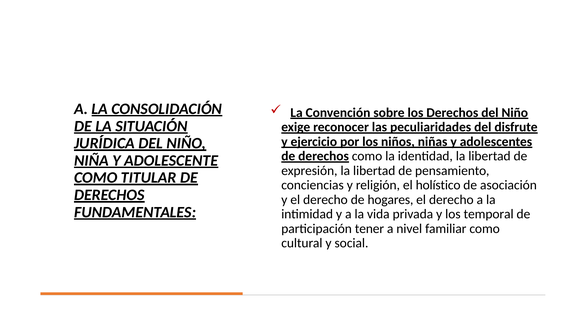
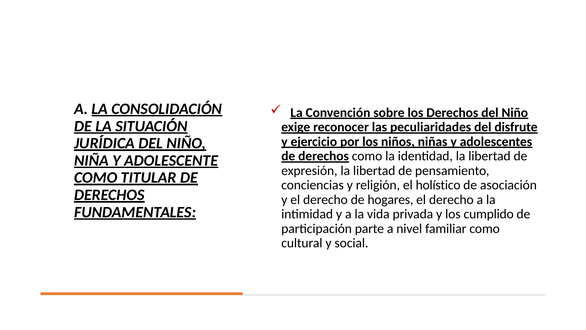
temporal: temporal -> cumplido (489, 214)
tener: tener -> parte (369, 228)
